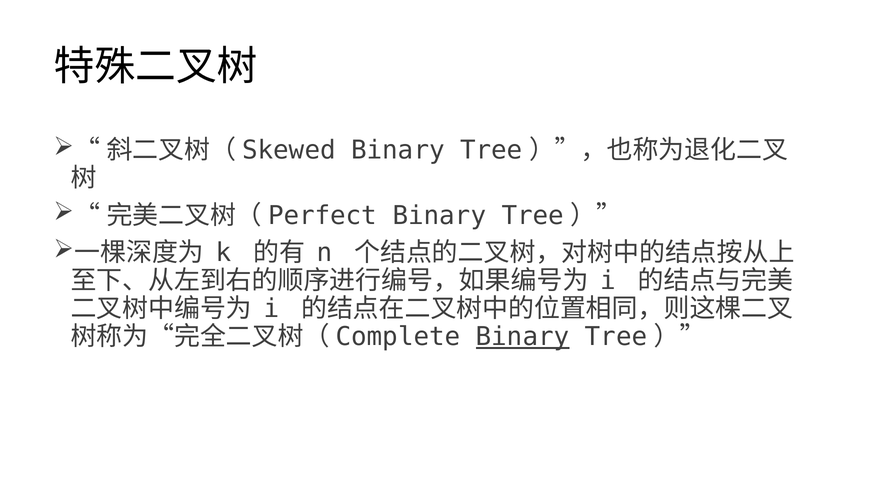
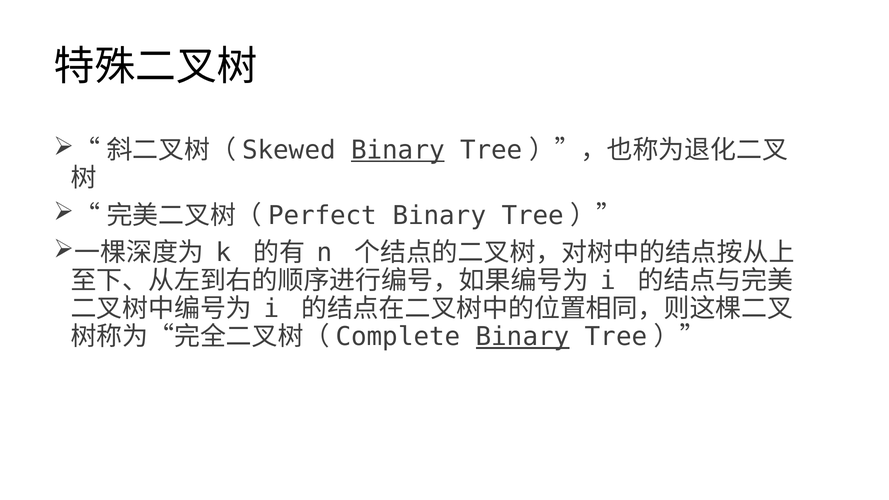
Binary underline: none -> present (398, 150)
